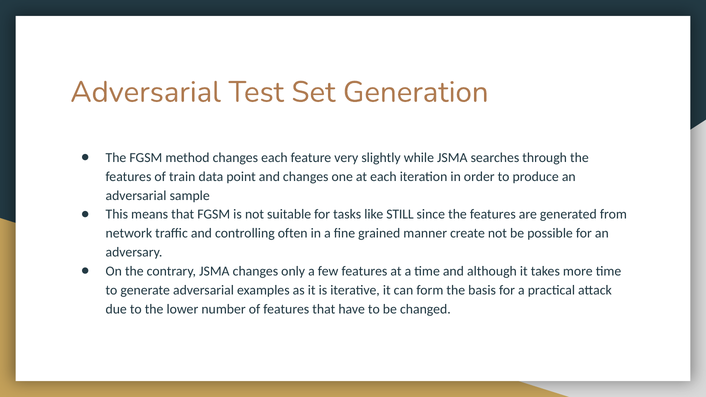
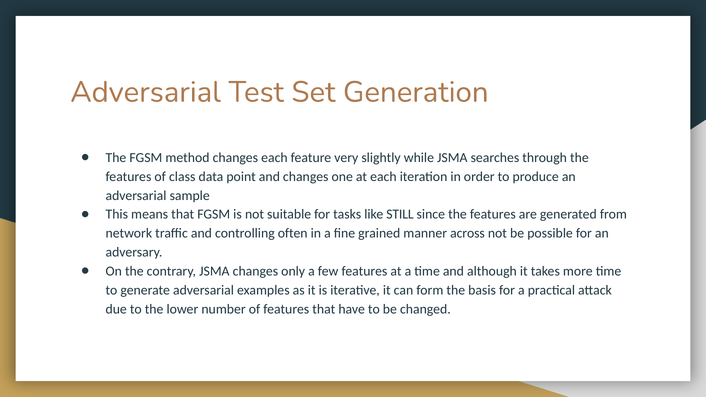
train: train -> class (182, 177)
create: create -> across (467, 233)
